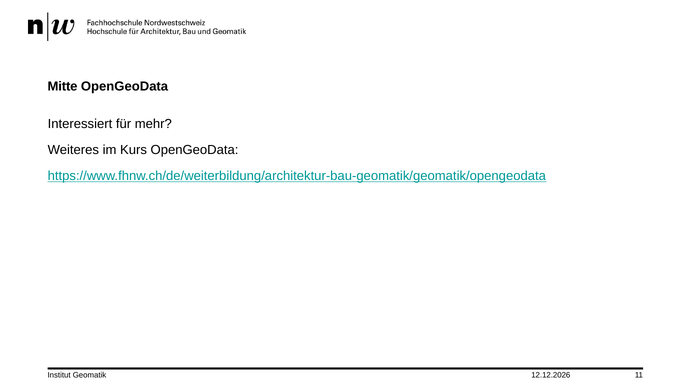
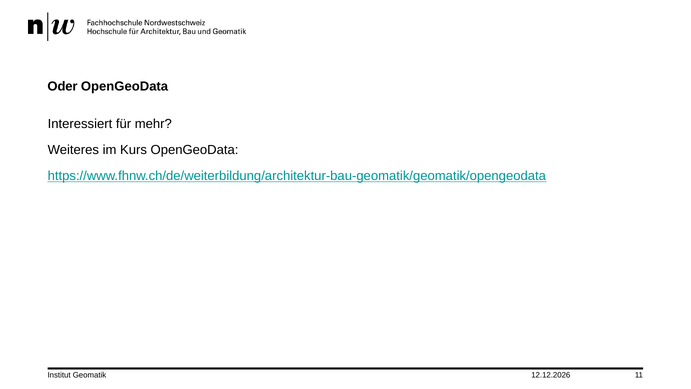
Mitte: Mitte -> Oder (63, 86)
